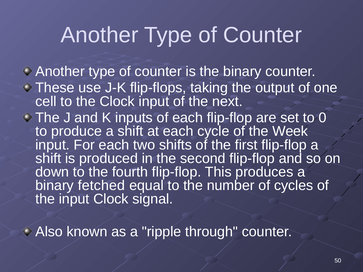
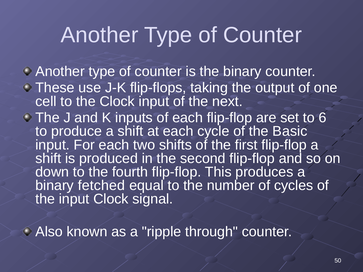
0: 0 -> 6 (323, 118)
Week: Week -> Basic (290, 131)
